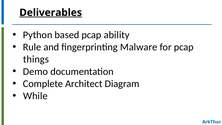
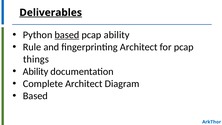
based underline: none -> present (67, 35)
fingerprinting Malware: Malware -> Architect (139, 47)
Demo: Demo -> Ability (36, 71)
While: While -> Based (35, 96)
